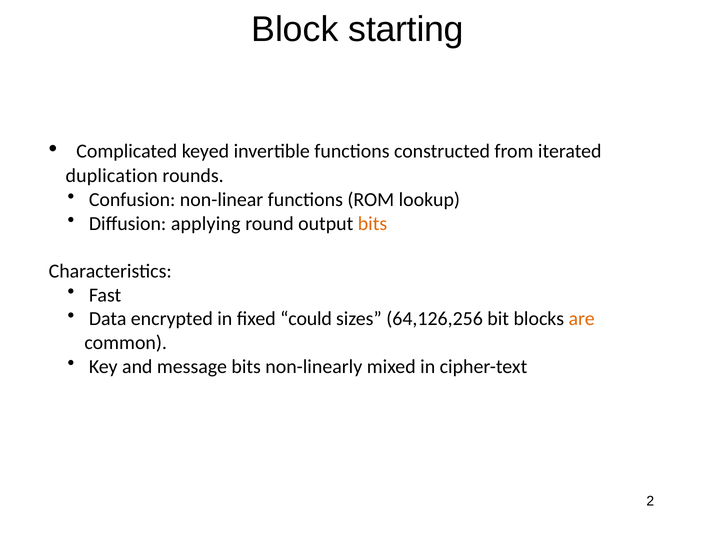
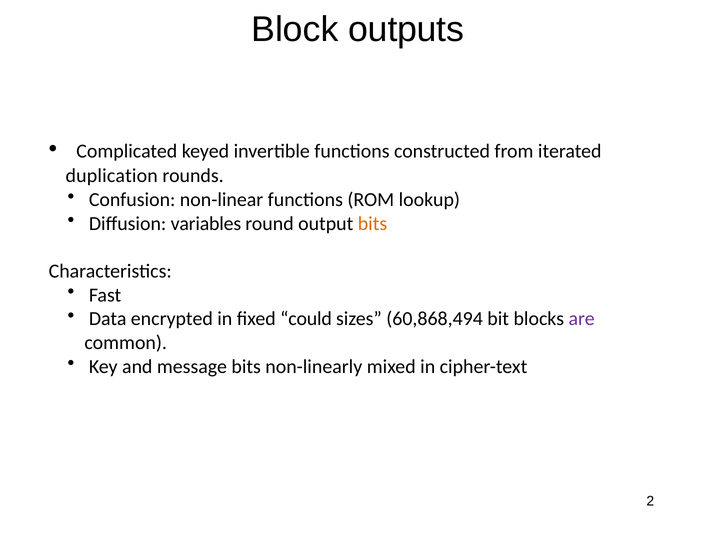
starting: starting -> outputs (406, 29)
applying: applying -> variables (206, 224)
64,126,256: 64,126,256 -> 60,868,494 (435, 319)
are colour: orange -> purple (582, 319)
